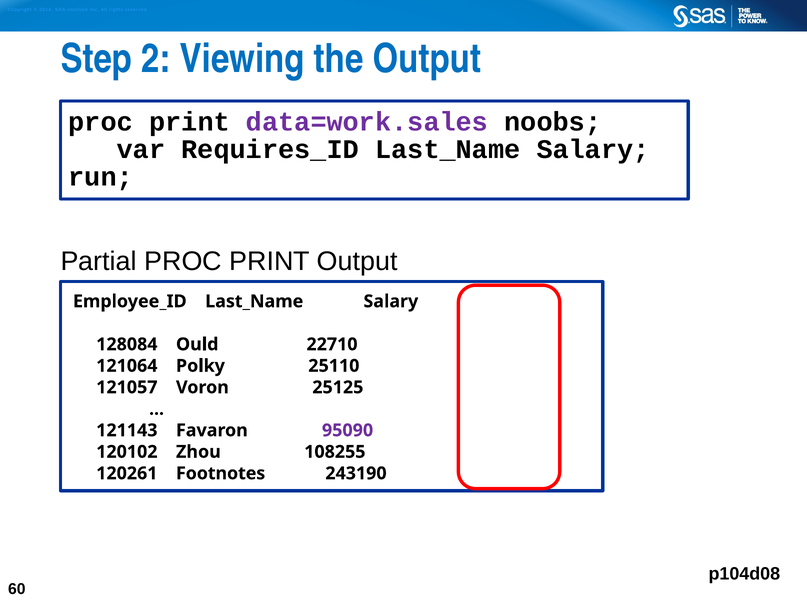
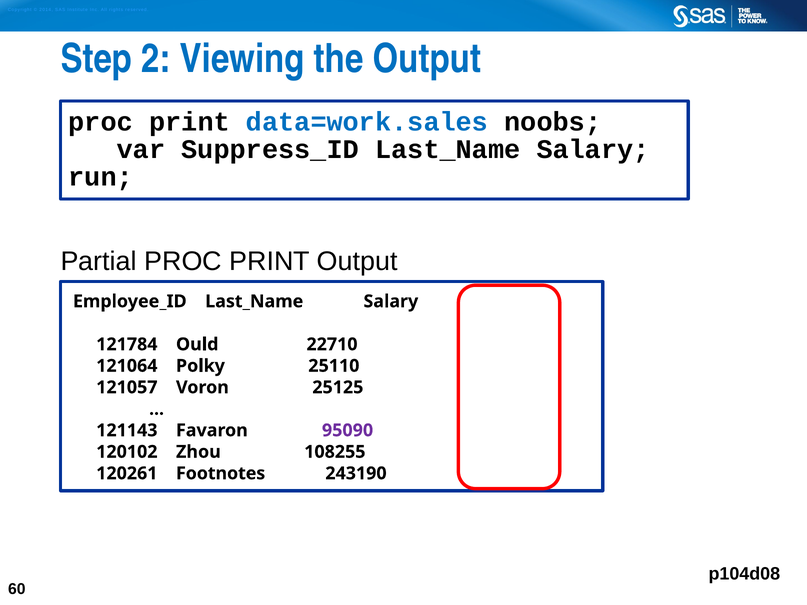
data=work.sales colour: purple -> blue (367, 122)
Requires_ID: Requires_ID -> Suppress_ID (270, 149)
128084: 128084 -> 121784 (127, 344)
